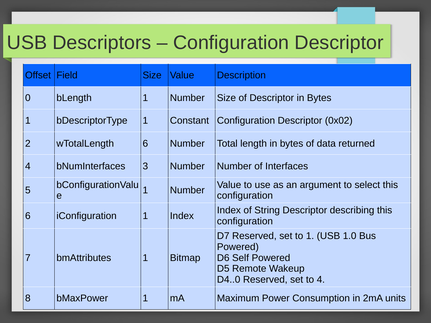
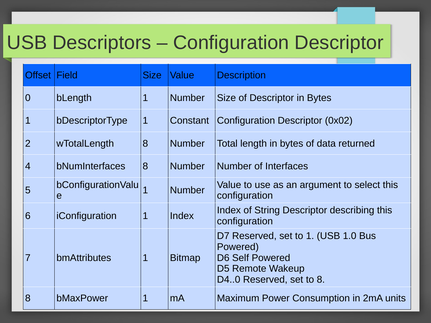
wTotalLength 6: 6 -> 8 (145, 144)
bNumInterfaces 3: 3 -> 8 (145, 166)
to 4: 4 -> 8 (321, 280)
